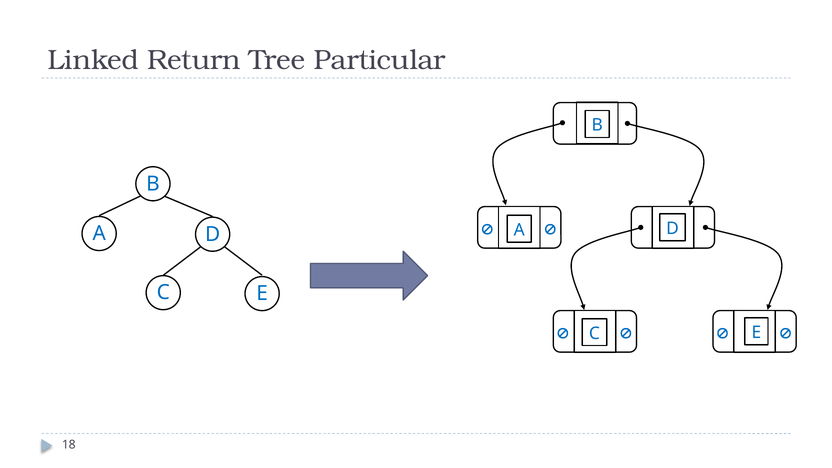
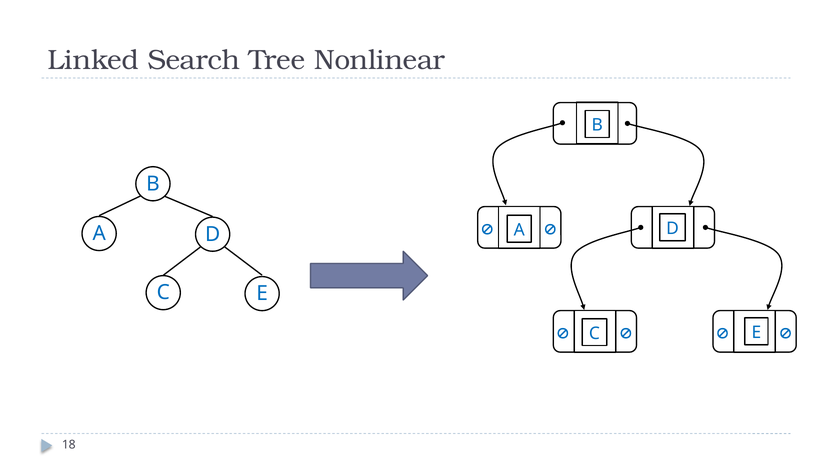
Return: Return -> Search (194, 60)
Particular: Particular -> Nonlinear (380, 60)
